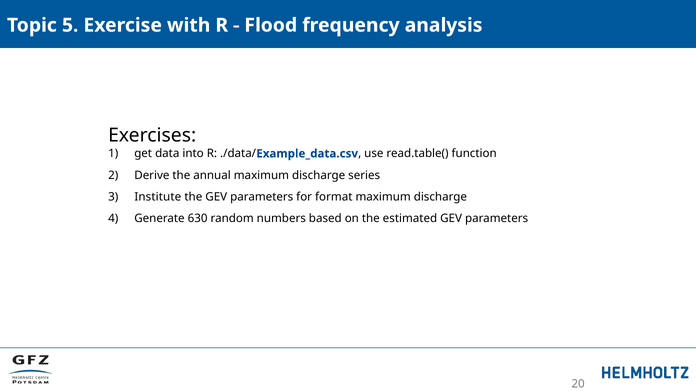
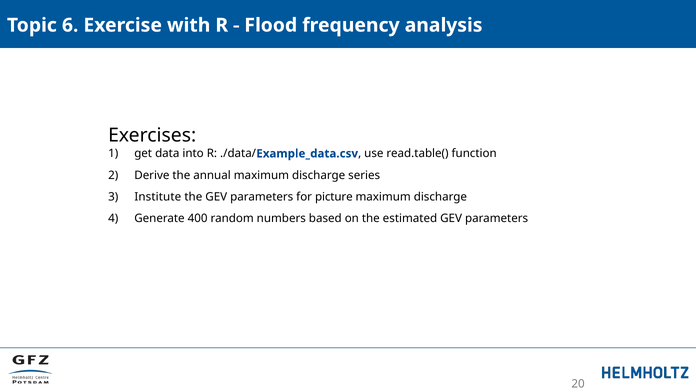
5: 5 -> 6 (70, 25)
format: format -> picture (334, 197)
630: 630 -> 400 (198, 218)
